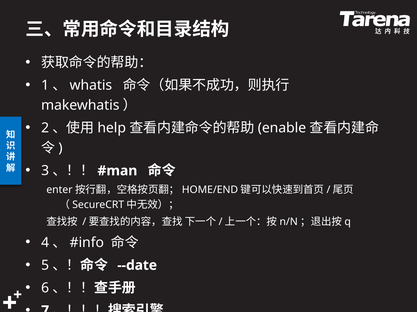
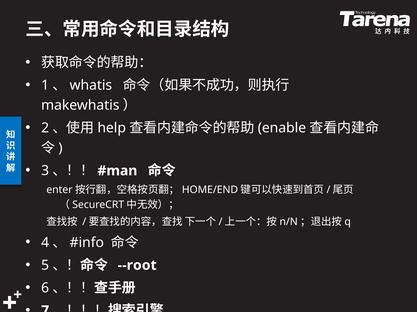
--date: --date -> --root (137, 266)
